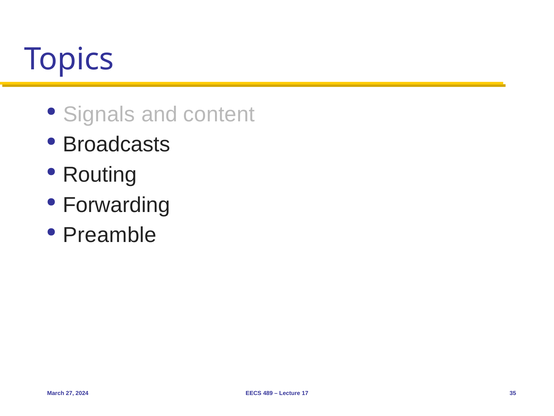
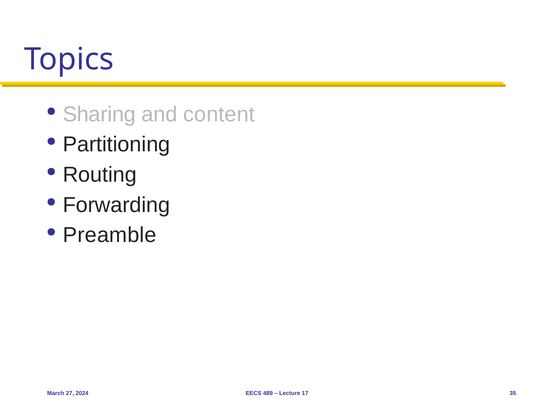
Signals: Signals -> Sharing (99, 114)
Broadcasts: Broadcasts -> Partitioning (116, 144)
